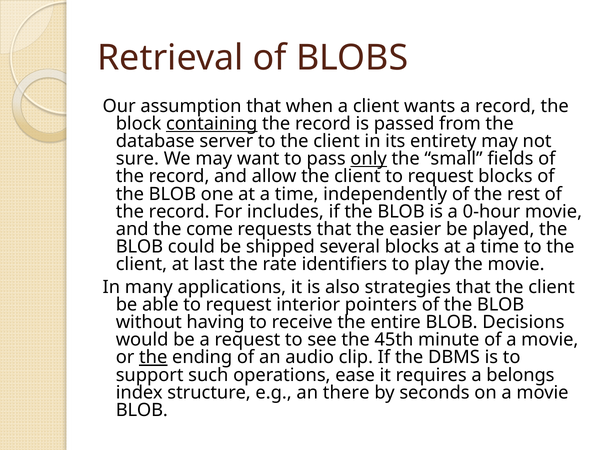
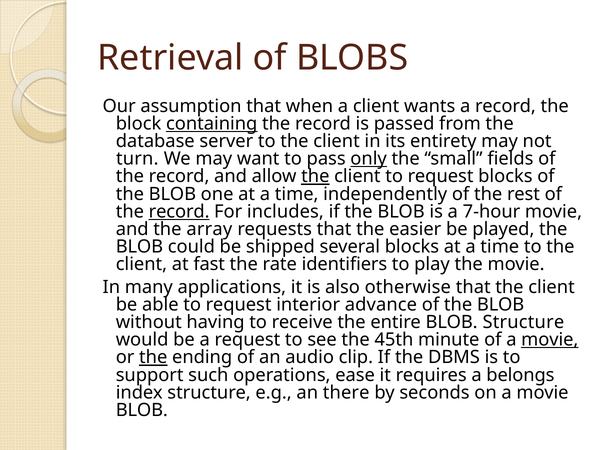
sure: sure -> turn (137, 159)
the underline: none -> present (315, 176)
record underline: none -> present (179, 212)
0-hour: 0-hour -> 7-hour (491, 212)
come: come -> array (209, 229)
last: last -> fast (209, 264)
strategies: strategies -> otherwise (408, 287)
pointers: pointers -> advance (381, 305)
BLOB Decisions: Decisions -> Structure (523, 322)
movie underline: none -> present (550, 340)
